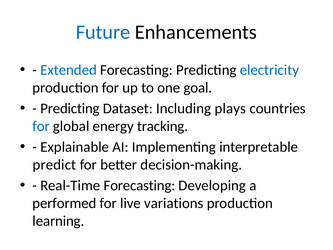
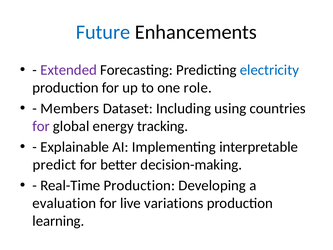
Extended colour: blue -> purple (69, 70)
goal: goal -> role (198, 88)
Predicting: Predicting -> Members (70, 108)
plays: plays -> using (230, 108)
for colour: blue -> purple (41, 126)
Real-Time Forecasting: Forecasting -> Production (139, 185)
performed: performed -> evaluation (64, 203)
